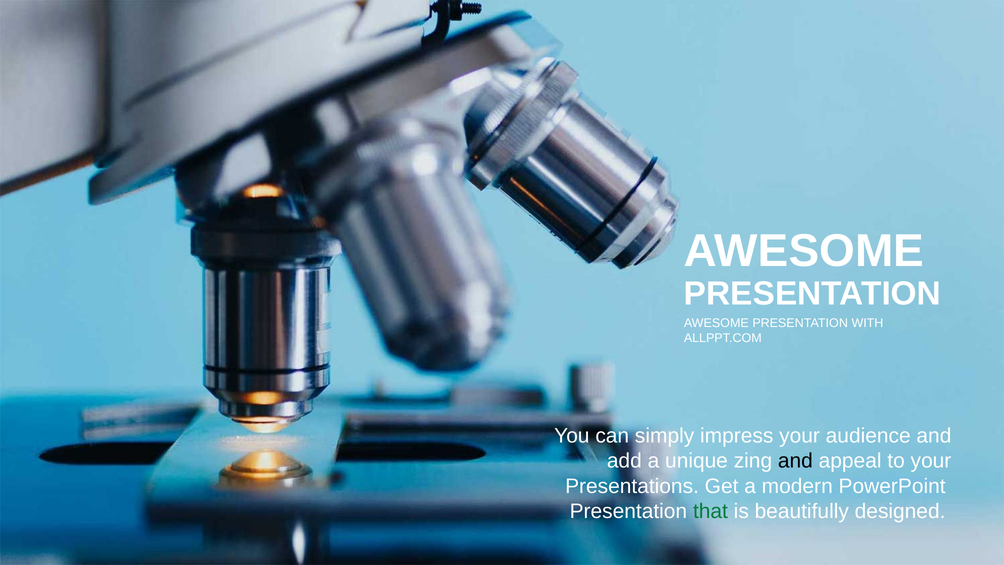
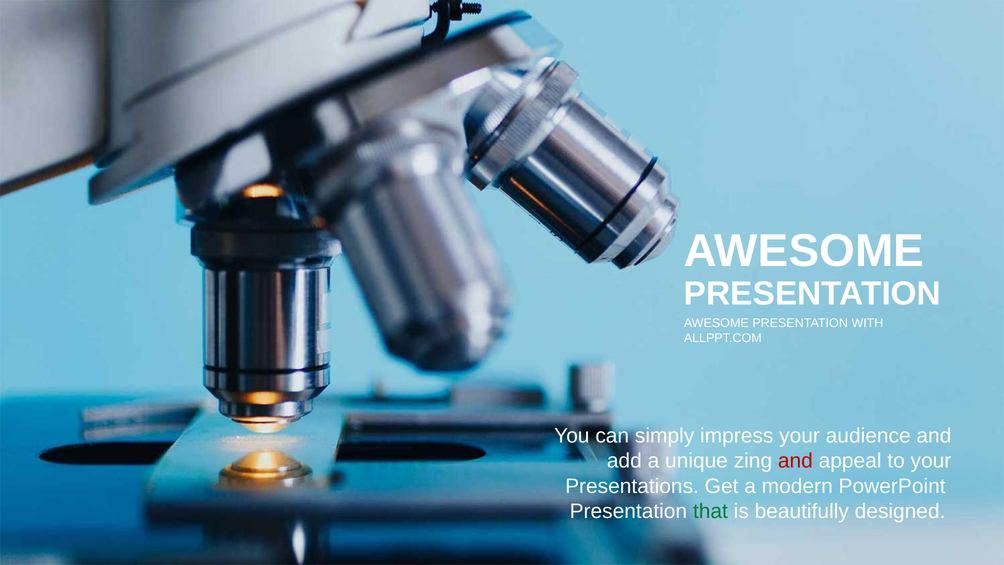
and colour: black -> red (795, 461)
